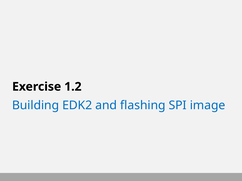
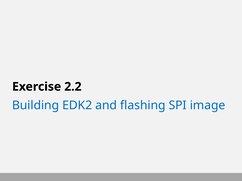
1.2: 1.2 -> 2.2 (73, 87)
